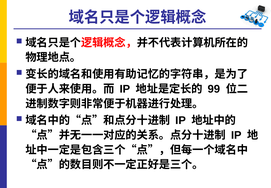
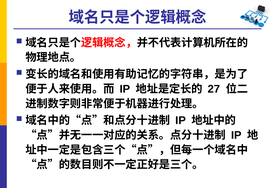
99: 99 -> 27 (214, 89)
